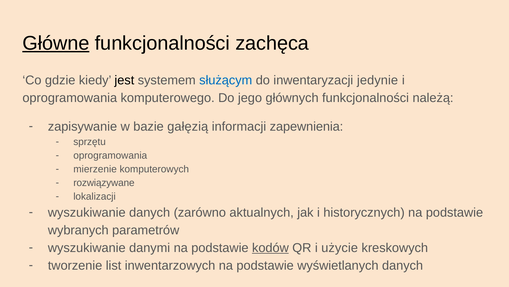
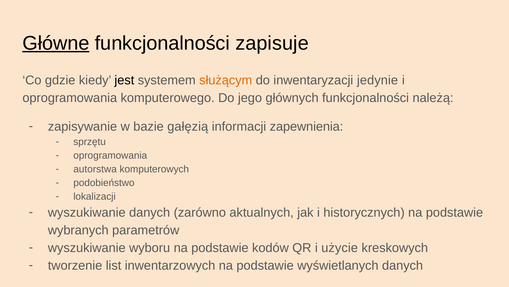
zachęca: zachęca -> zapisuje (272, 43)
służącym colour: blue -> orange (226, 80)
mierzenie: mierzenie -> autorstwa (95, 169)
rozwiązywane: rozwiązywane -> podobieństwo (104, 183)
danymi: danymi -> wyboru (150, 247)
kodów underline: present -> none (270, 247)
